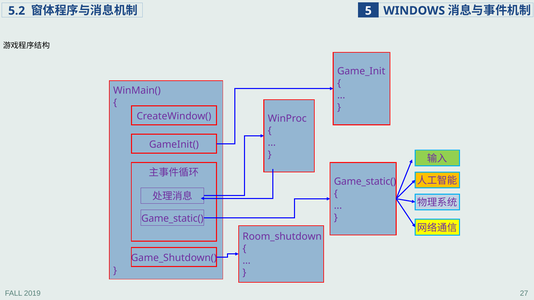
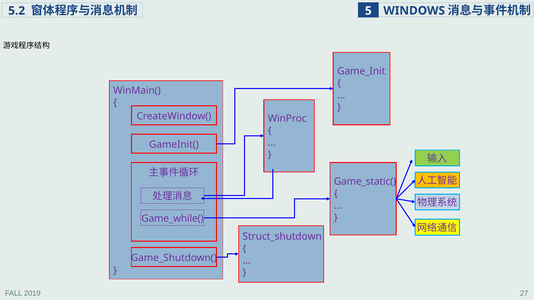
Game_static(: Game_static( -> Game_while( (172, 219)
Room_shutdown: Room_shutdown -> Struct_shutdown (282, 237)
